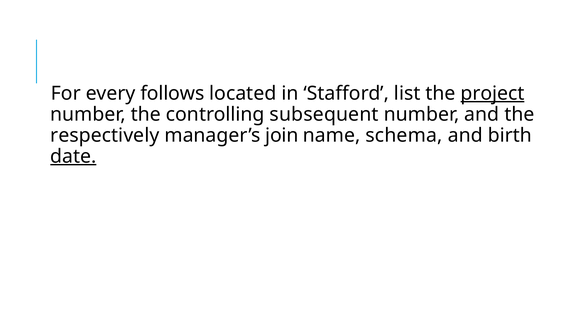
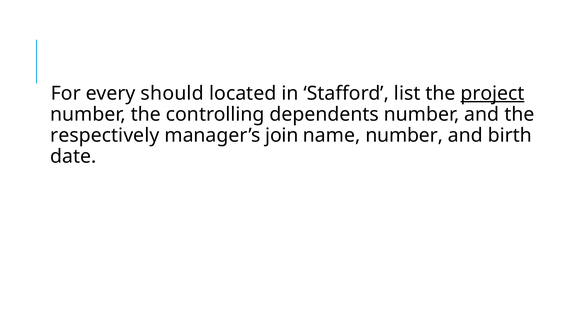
follows: follows -> should (172, 93)
subsequent: subsequent -> dependents (324, 115)
name schema: schema -> number (404, 136)
date underline: present -> none (73, 157)
